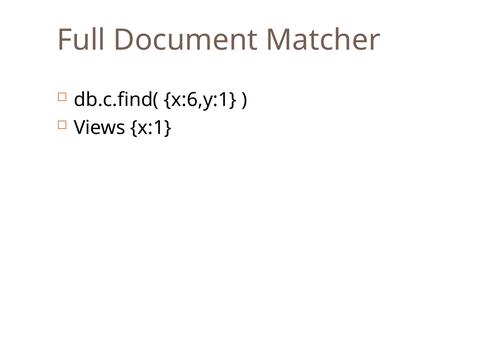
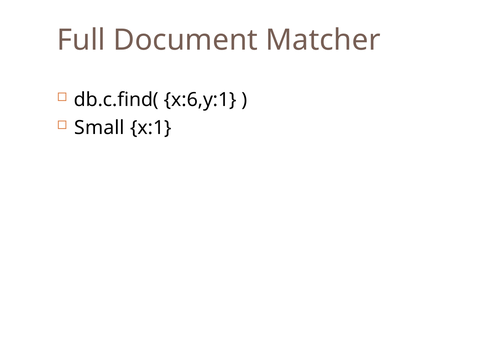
Views: Views -> Small (99, 128)
